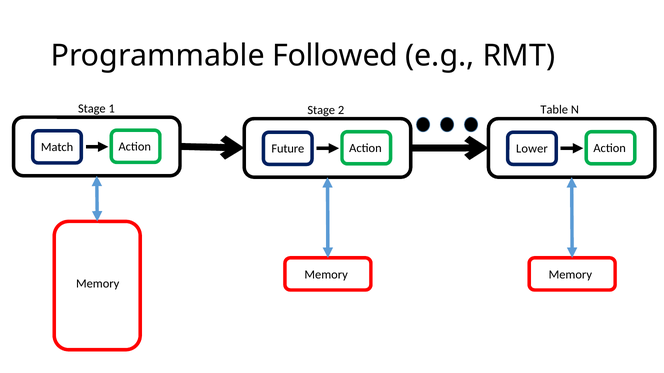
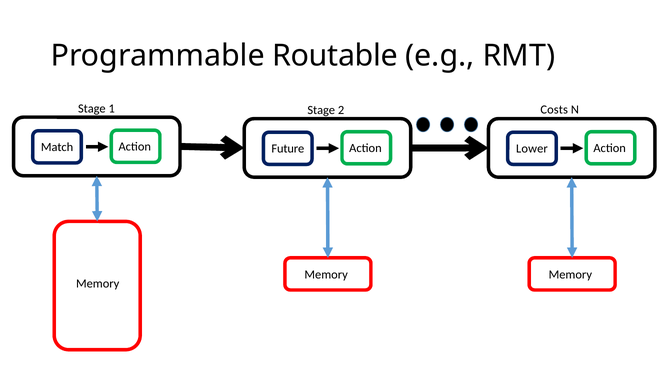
Followed: Followed -> Routable (335, 56)
Table: Table -> Costs (554, 110)
